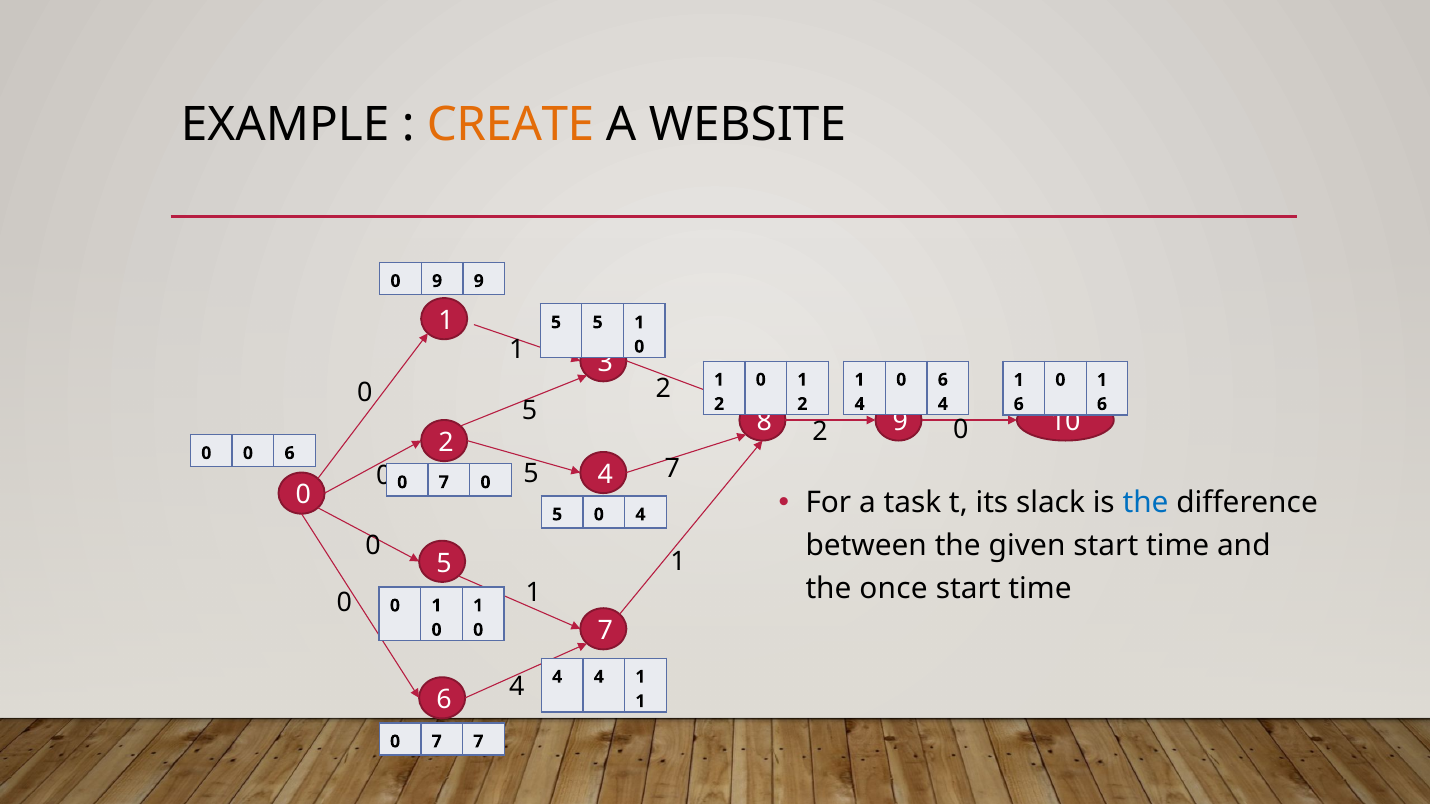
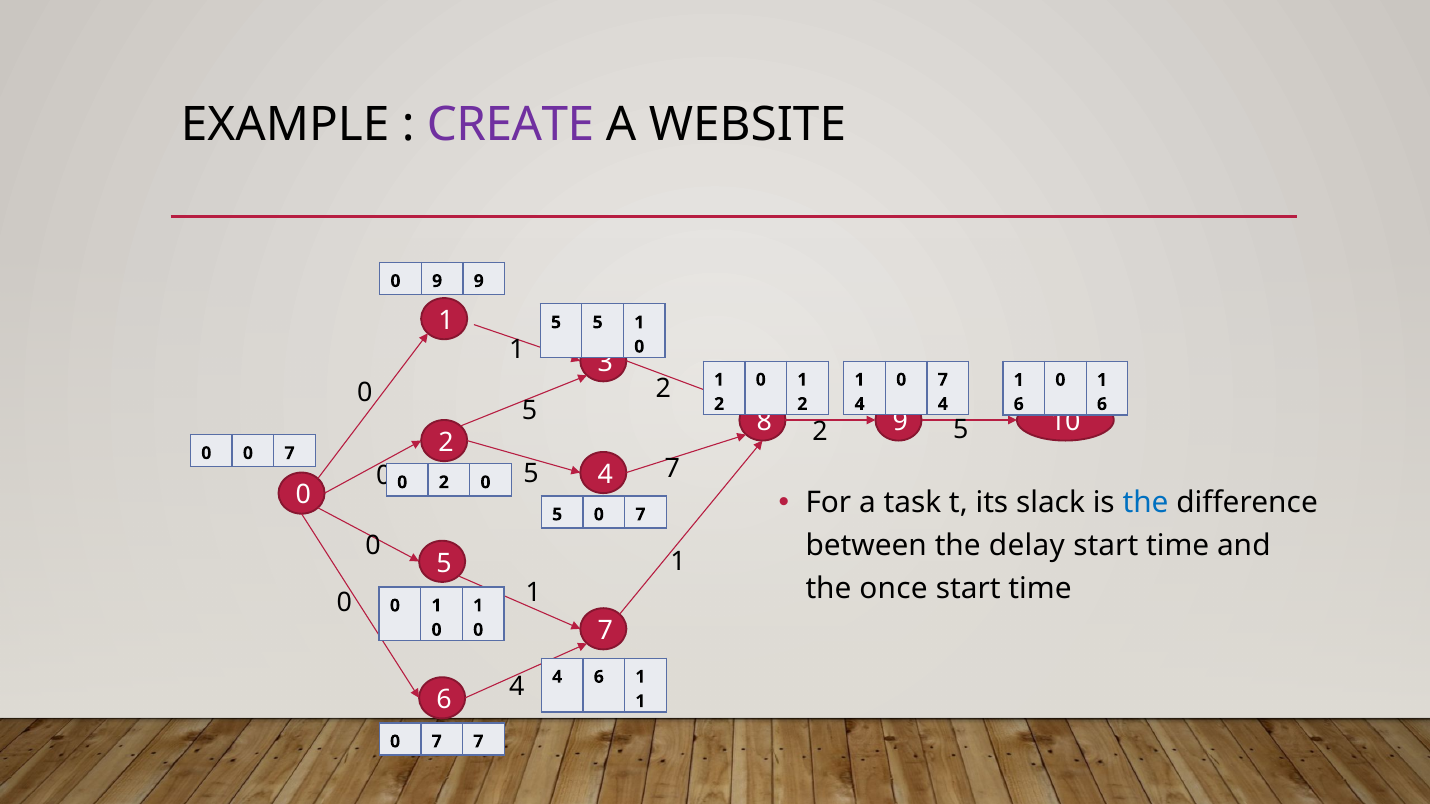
CREATE colour: orange -> purple (510, 125)
6: 6 -> 7 (943, 380)
0: 0 -> 5 (961, 429)
6: 6 -> 7 (290, 453)
7: 7 -> 2 (444, 483)
5 0 4: 4 -> 7 (640, 515)
given: given -> delay (1027, 546)
4: 4 -> 6 (599, 677)
